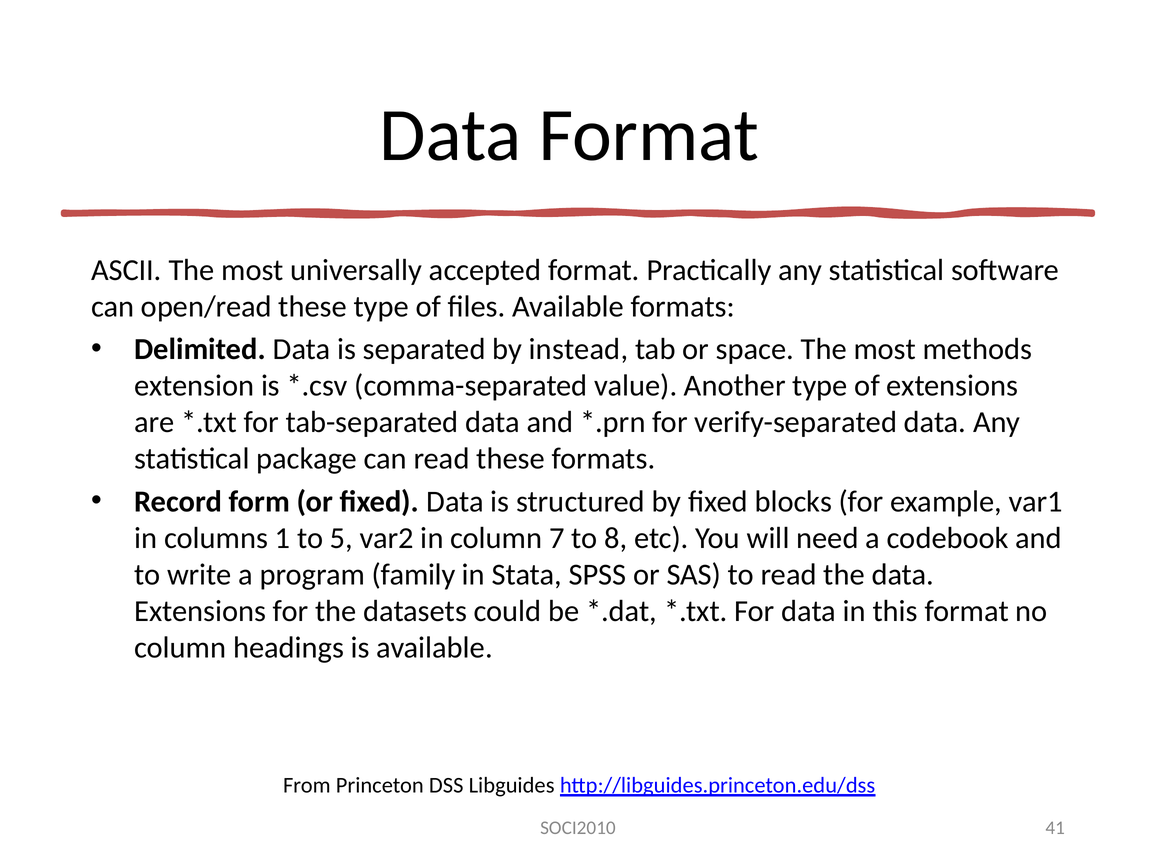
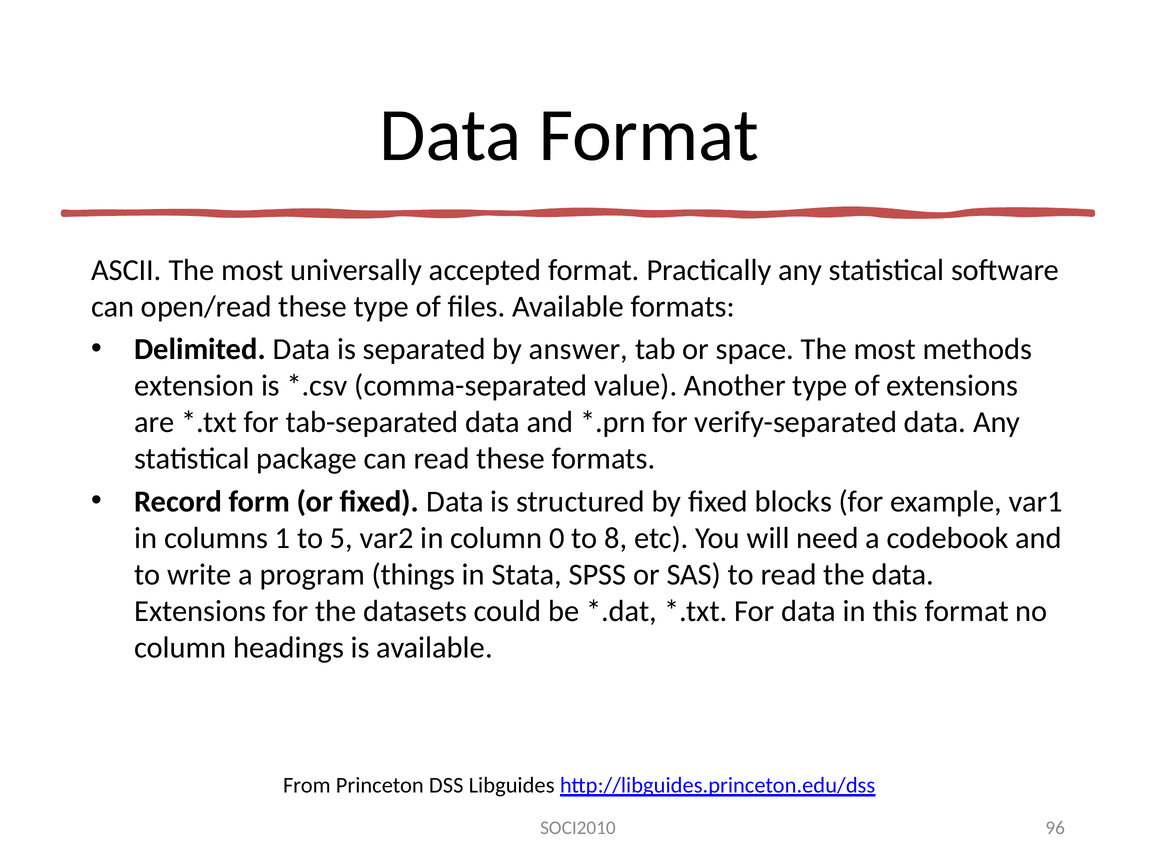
instead: instead -> answer (578, 349)
7: 7 -> 0 (557, 538)
family: family -> things (414, 575)
41: 41 -> 96 (1055, 828)
